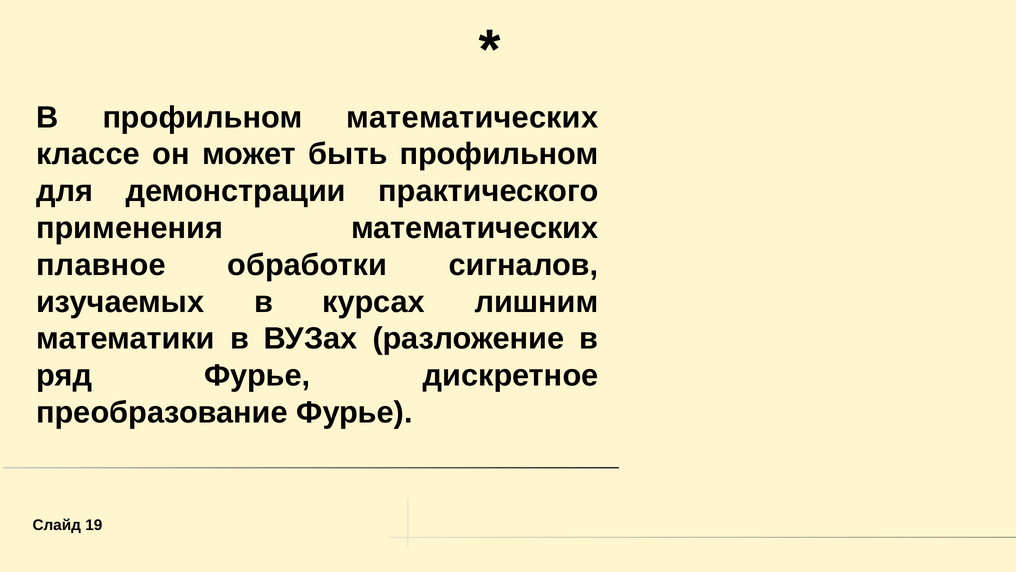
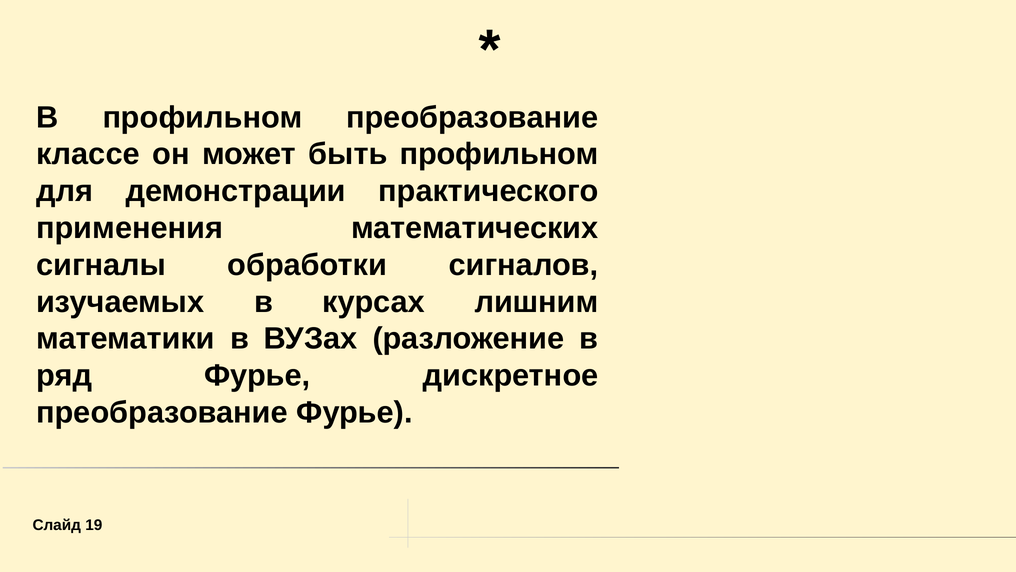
профильном математических: математических -> преобразование (472, 117)
плавное: плавное -> сигналы (101, 265)
